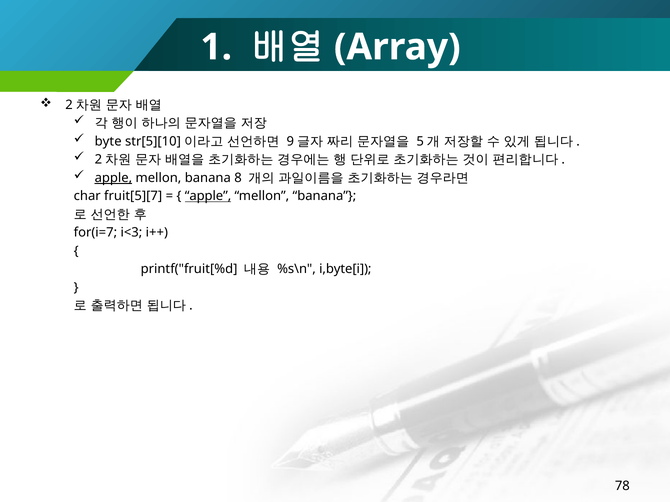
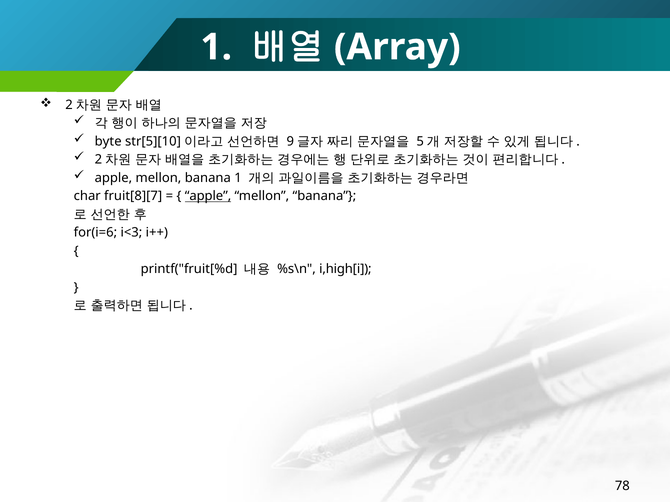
apple underline: present -> none (113, 178)
banana 8: 8 -> 1 (238, 178)
fruit[5][7: fruit[5][7 -> fruit[8][7 (133, 196)
for(i=7: for(i=7 -> for(i=6 (95, 233)
i,byte[i: i,byte[i -> i,high[i (345, 269)
